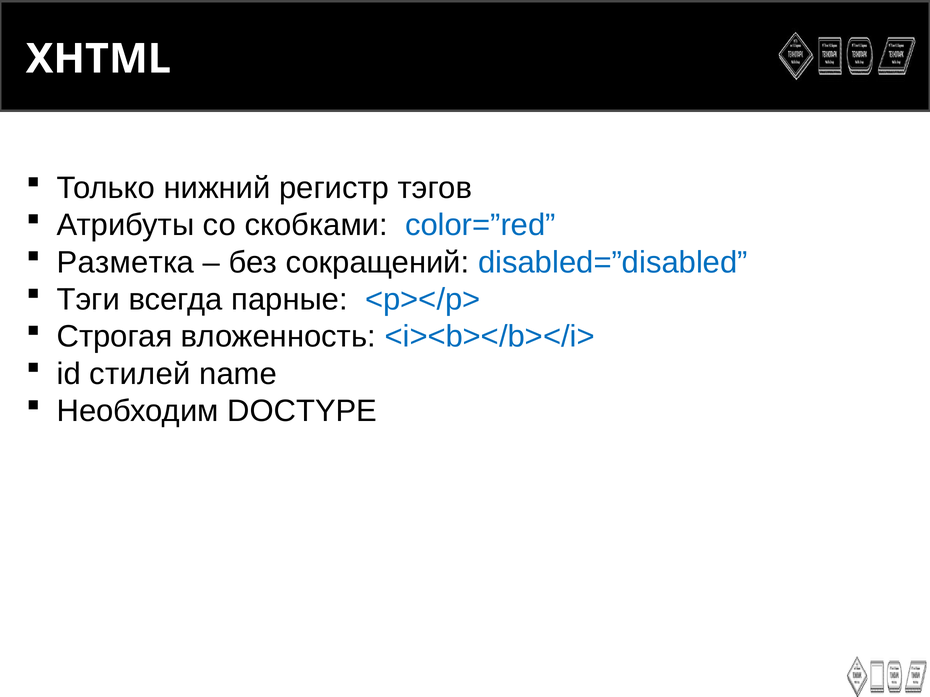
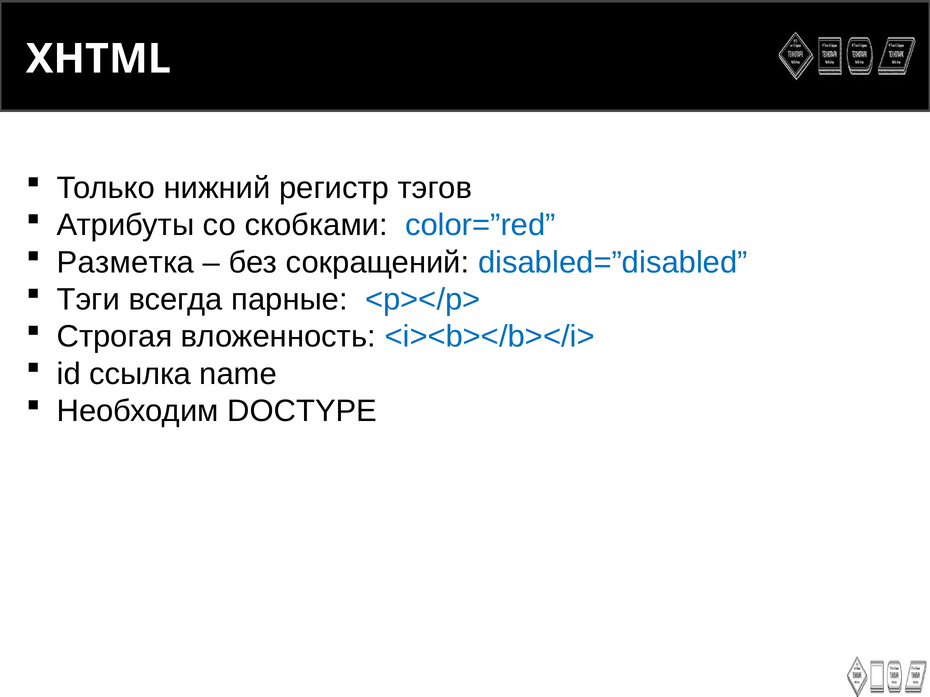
стилей: стилей -> ссылка (140, 374)
